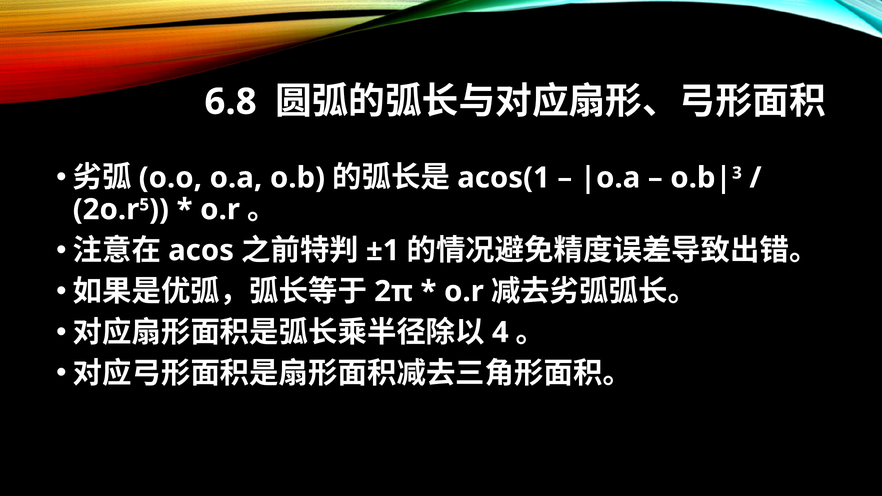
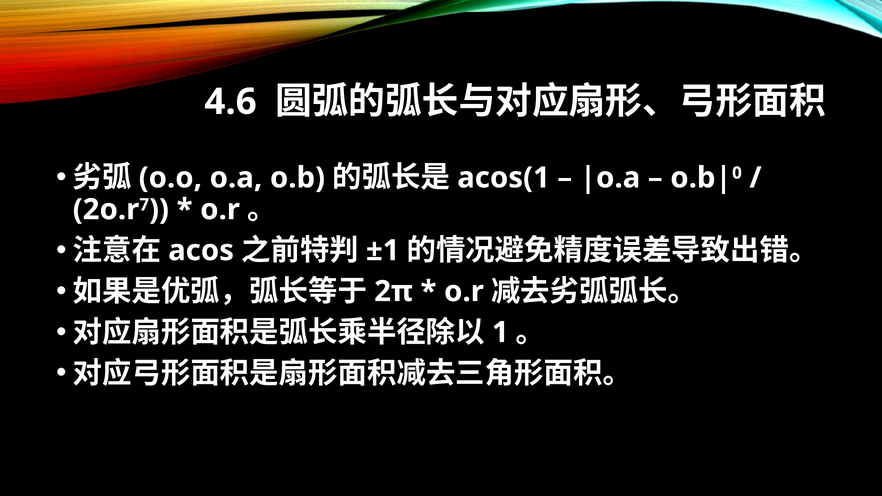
6.8: 6.8 -> 4.6 (231, 102)
3: 3 -> 0 (737, 173)
5: 5 -> 7 (144, 205)
4: 4 -> 1 (500, 332)
